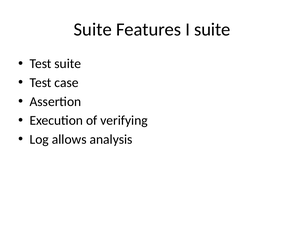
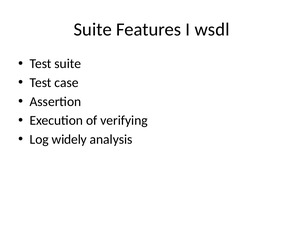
I suite: suite -> wsdl (212, 29)
allows: allows -> widely (69, 139)
